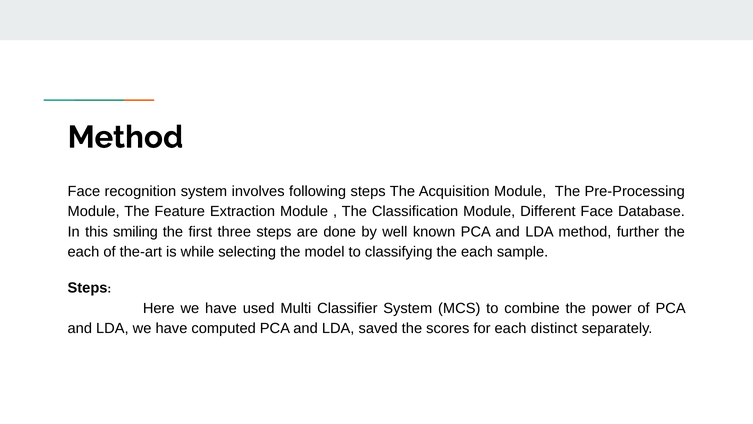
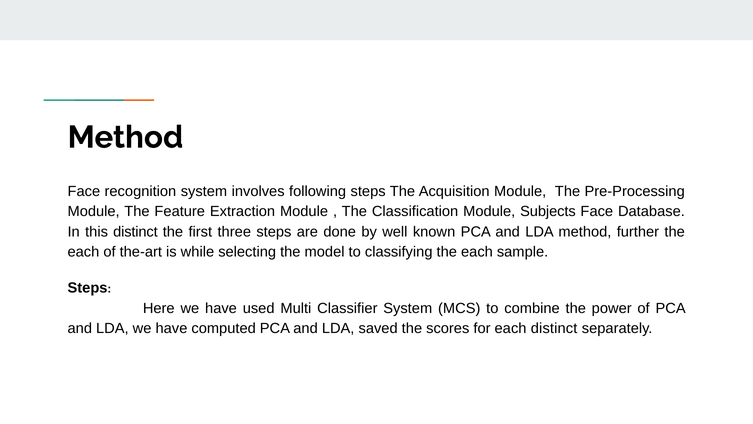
Different: Different -> Subjects (548, 211)
this smiling: smiling -> distinct (135, 232)
